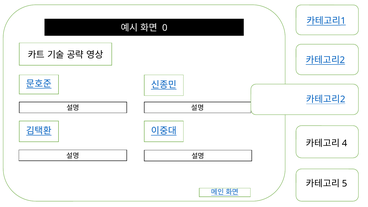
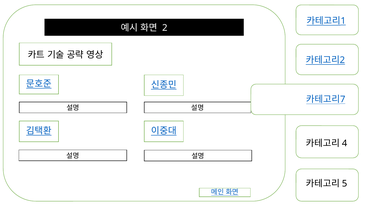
0: 0 -> 2 (165, 28)
2: 2 -> 7 (343, 99)
